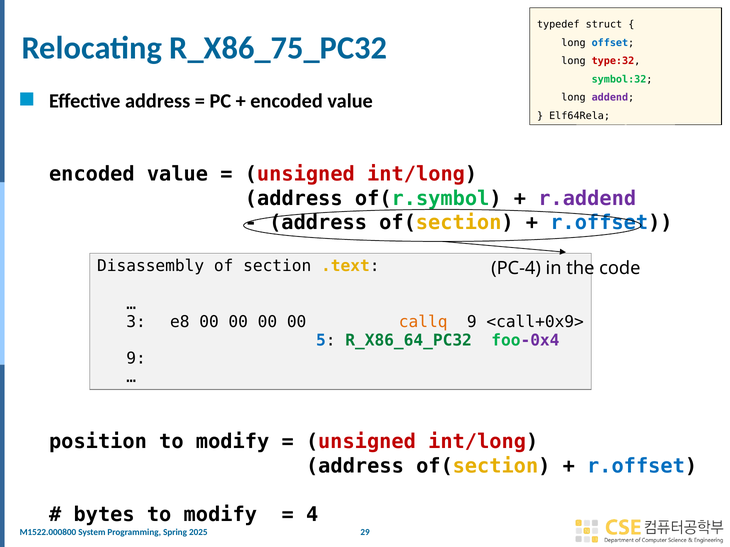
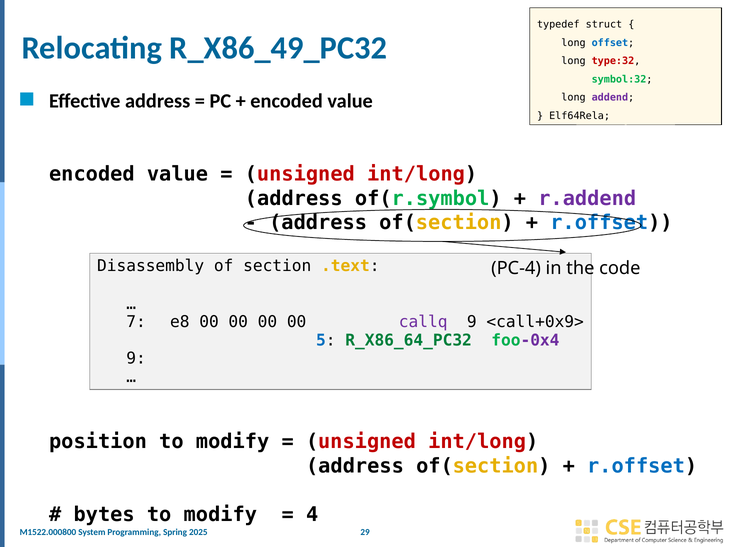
R_X86_75_PC32: R_X86_75_PC32 -> R_X86_49_PC32 (278, 48)
3: 3 -> 7 (136, 322)
callq colour: orange -> purple (423, 322)
